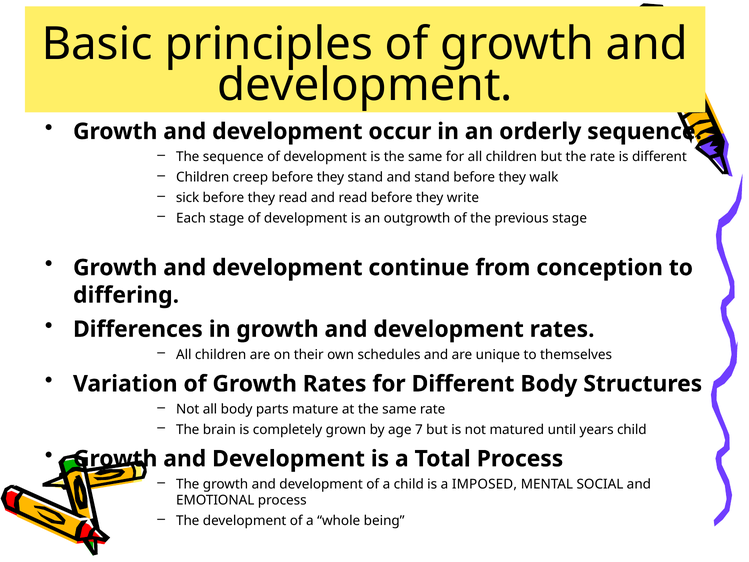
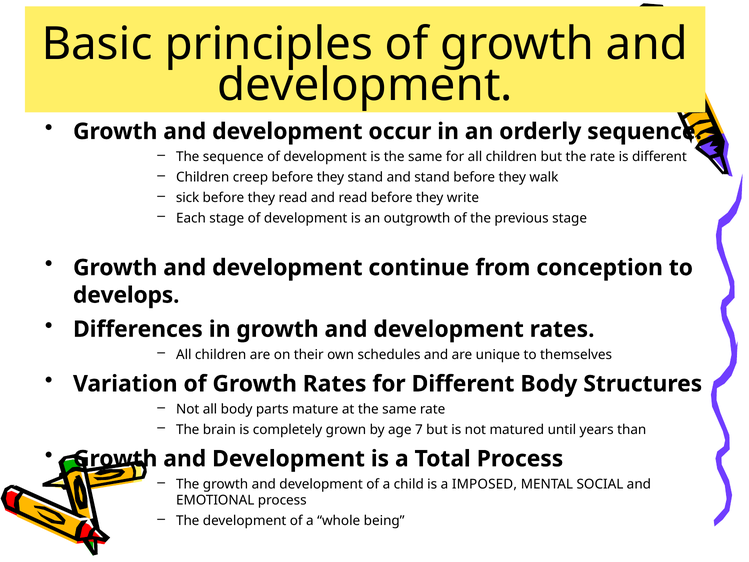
differing: differing -> develops (126, 295)
years child: child -> than (632, 429)
